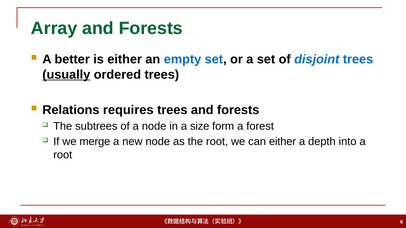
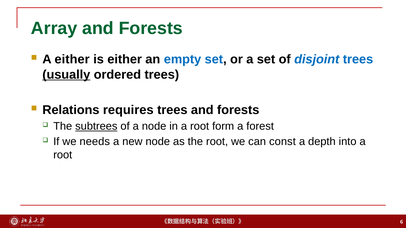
A better: better -> either (72, 59)
subtrees underline: none -> present (96, 127)
in a size: size -> root (200, 127)
merge: merge -> needs (95, 142)
can either: either -> const (282, 142)
